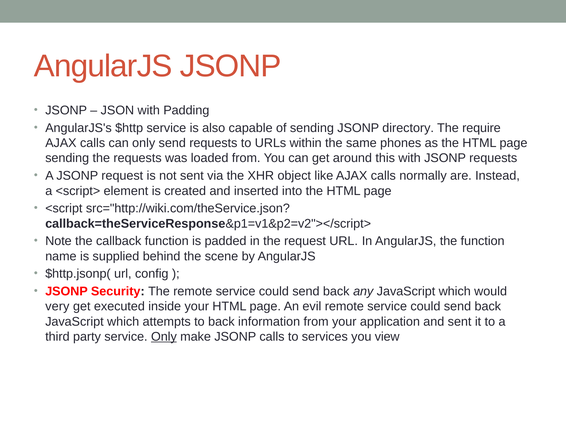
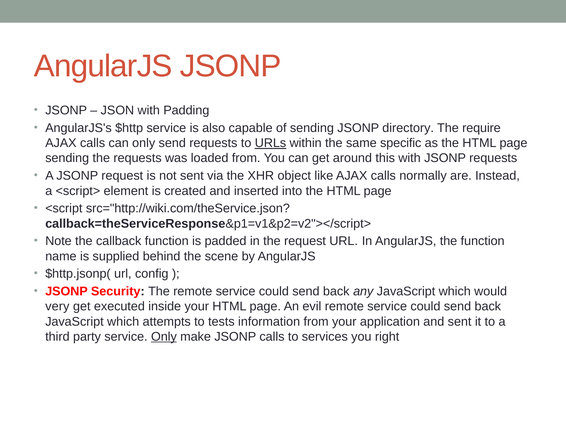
URLs underline: none -> present (271, 143)
phones: phones -> specific (401, 143)
to back: back -> tests (221, 321)
view: view -> right (387, 336)
